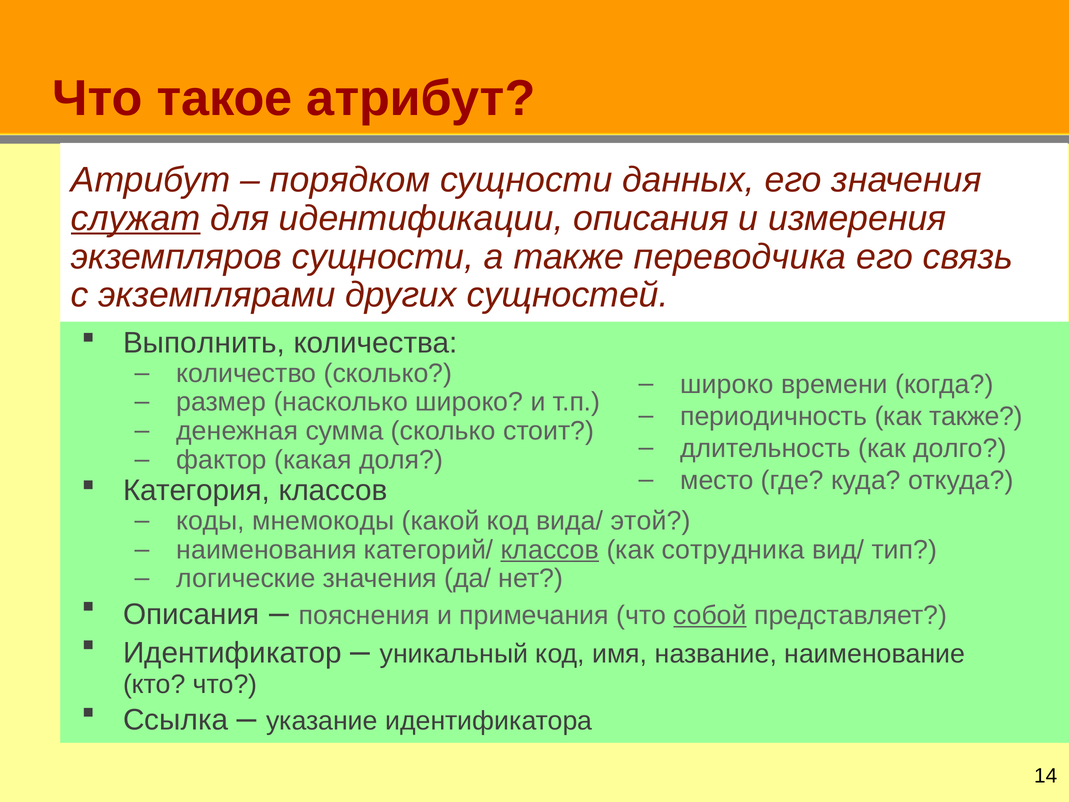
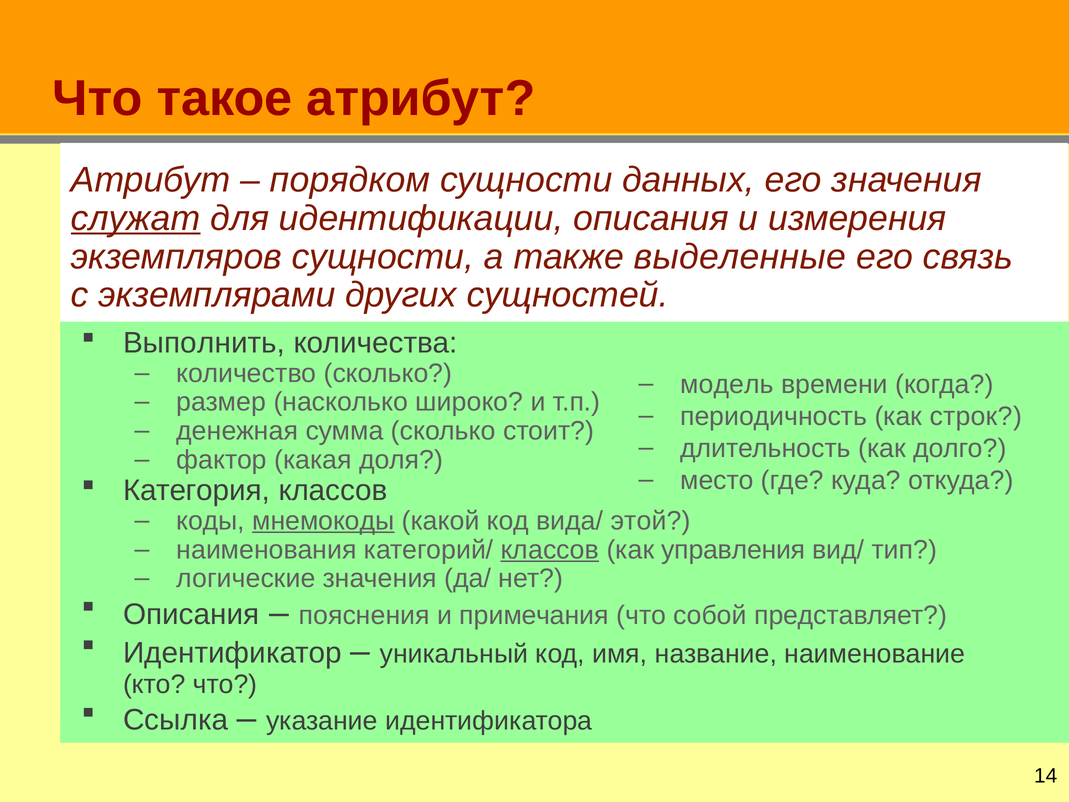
переводчика: переводчика -> выделенные (740, 257)
широко: широко -> модель (727, 384)
как также: также -> строк (976, 416)
мнемокоды underline: none -> present (323, 521)
сотрудника: сотрудника -> управления (733, 550)
собой underline: present -> none (710, 615)
